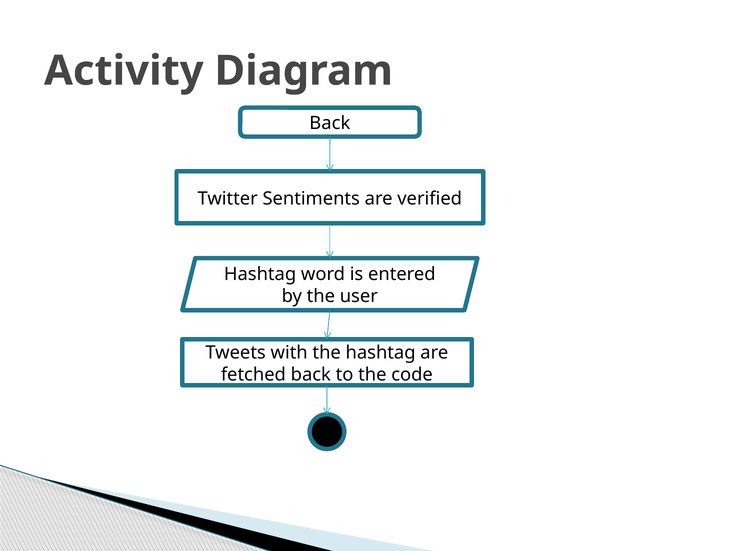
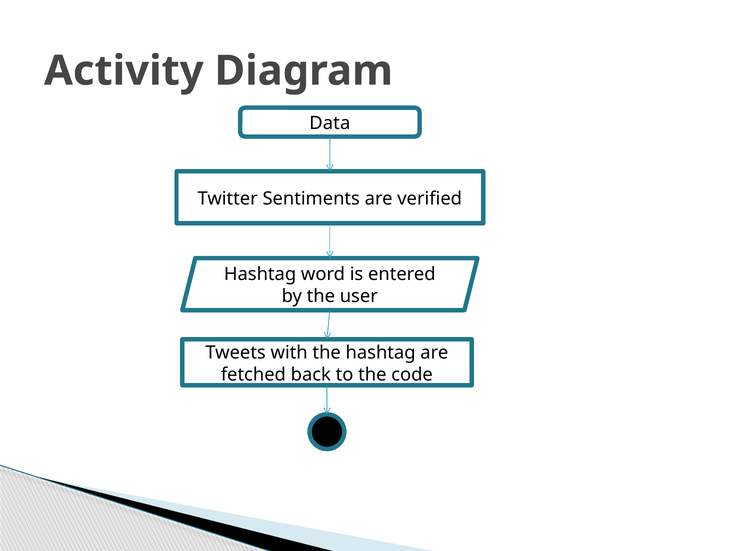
Back: Back -> Data (330, 123)
